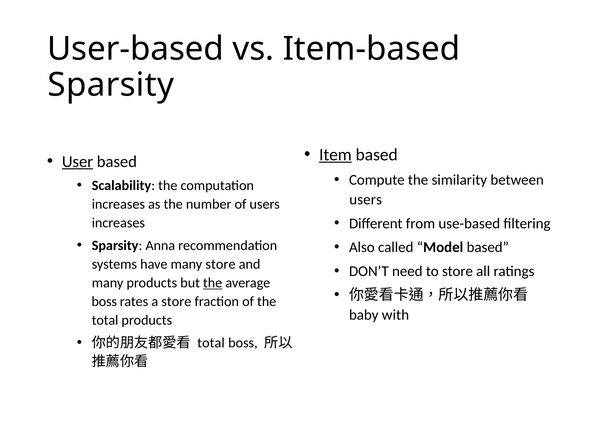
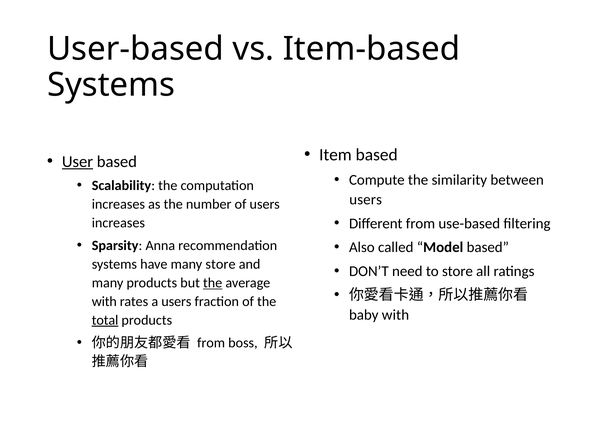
Sparsity: Sparsity -> Systems (111, 85)
Item underline: present -> none (335, 155)
boss: boss -> with (104, 301)
a store: store -> users (176, 301)
total underline: none -> present (105, 320)
total: total -> from (211, 343)
